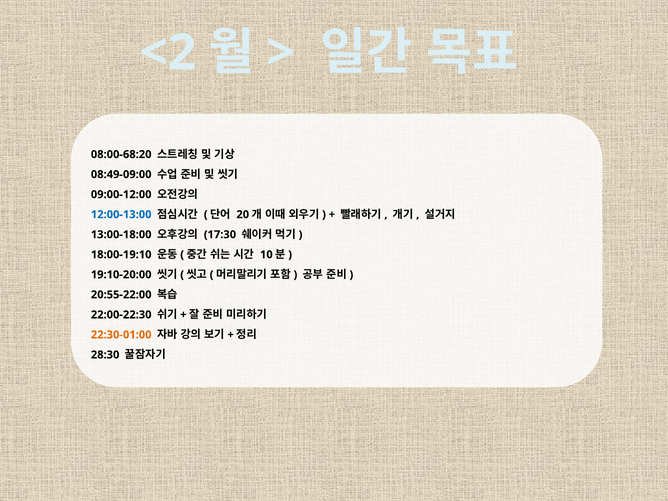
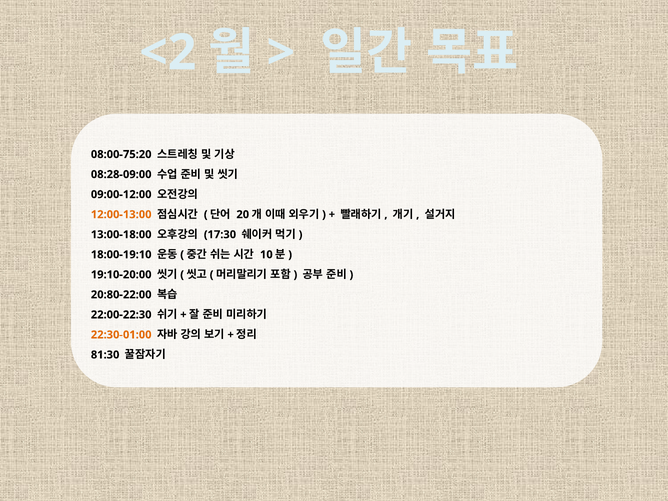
08:00-68:20: 08:00-68:20 -> 08:00-75:20 (121, 154)
08:49-09:00: 08:49-09:00 -> 08:28-09:00 (121, 174)
12:00-13:00 colour: blue -> orange (121, 215)
20:55-22:00: 20:55-22:00 -> 20:80-22:00 (121, 295)
28:30: 28:30 -> 81:30 (105, 355)
